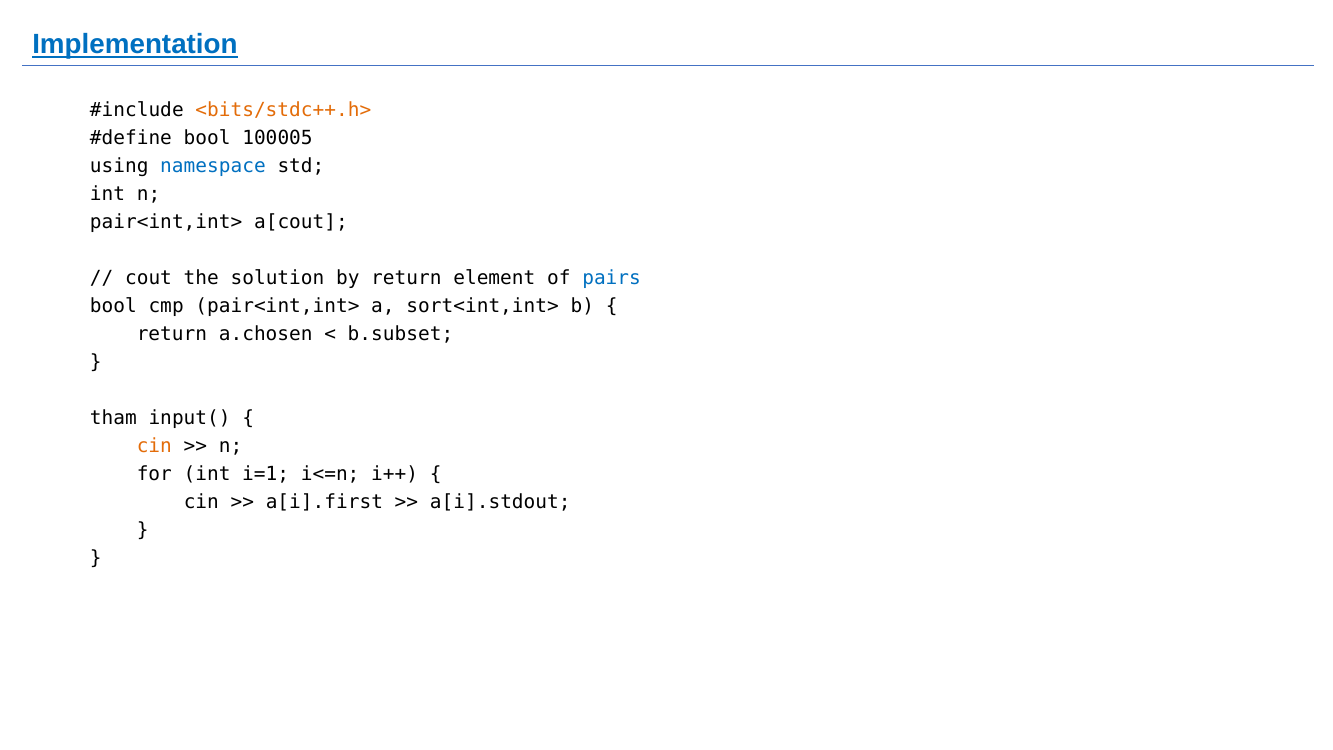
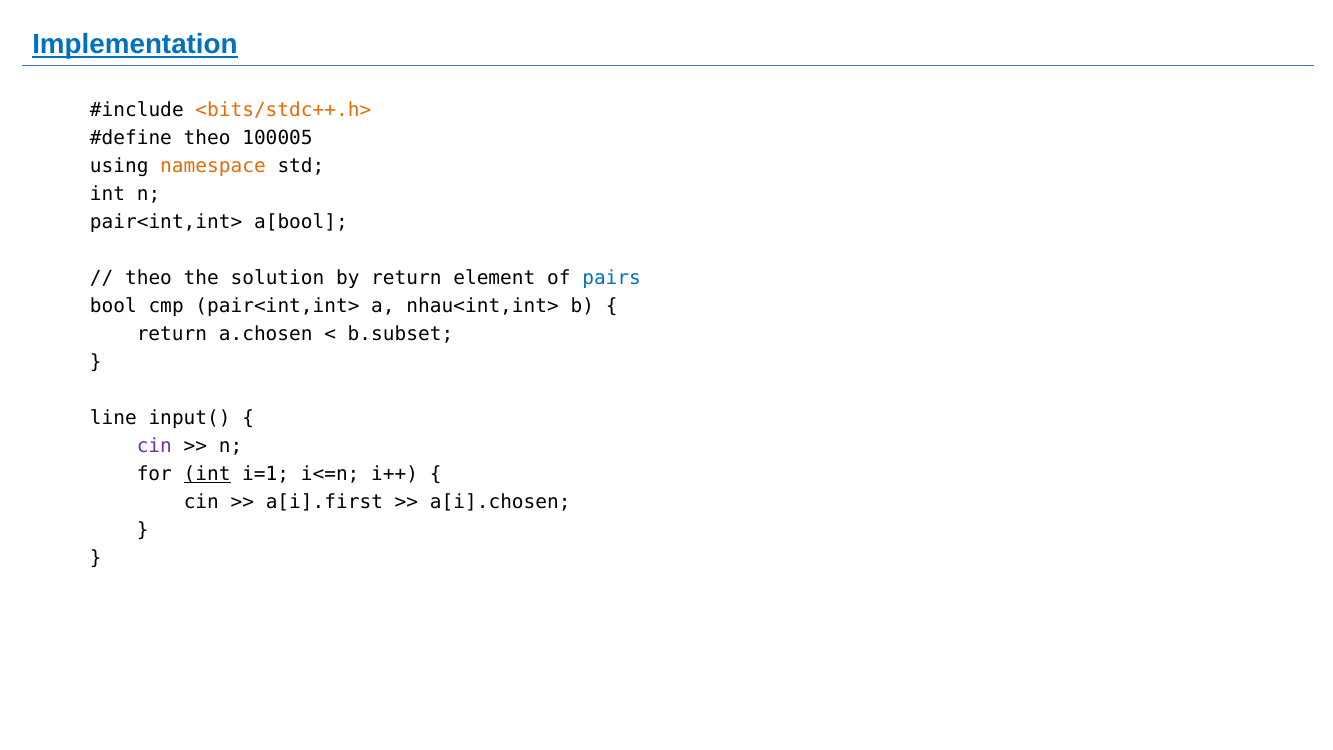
bool: bool -> theo (207, 138)
namespace colour: blue -> orange (213, 166)
a[cout: a[cout -> a[bool (301, 222)
cout: cout -> theo (149, 278)
sort<int,int>: sort<int,int> -> nhau<int,int> (483, 306)
tham: tham -> line (113, 418)
cin colour: orange -> purple (154, 446)
int underline: none -> present (207, 474)
a[i].stdout: a[i].stdout -> a[i].chosen (500, 502)
